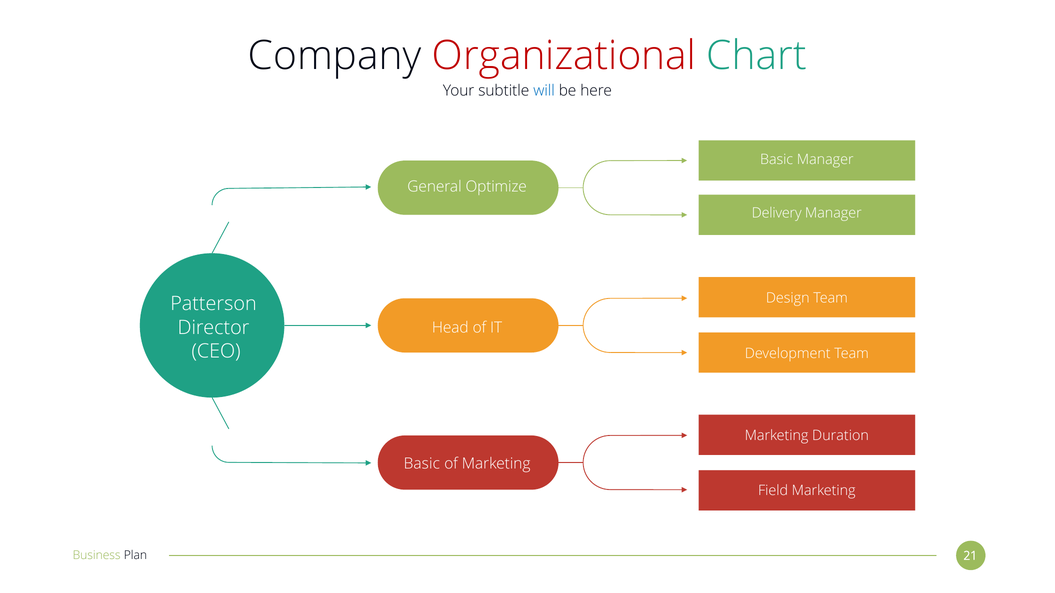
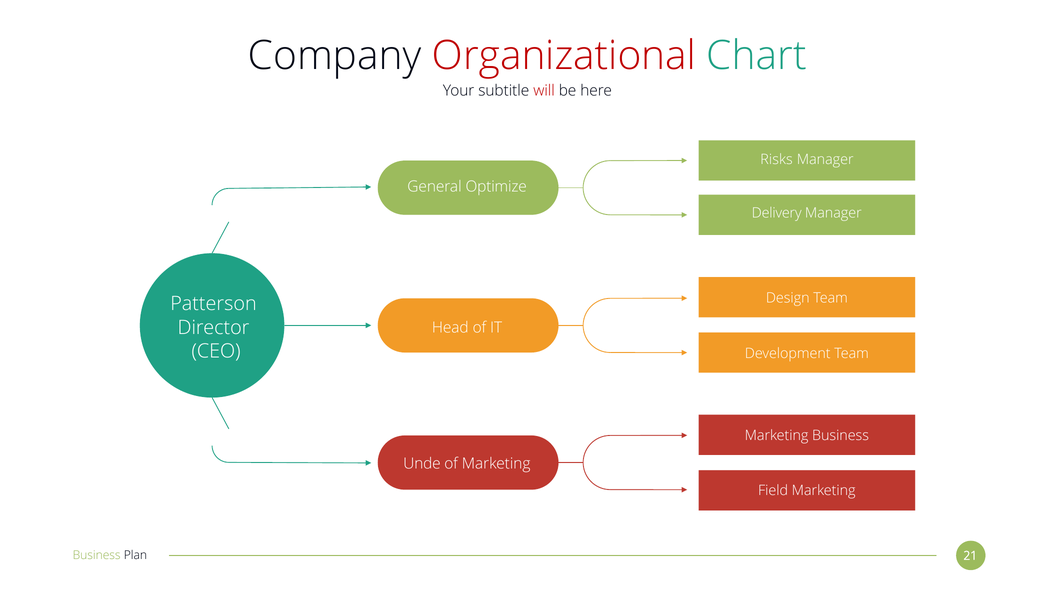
will colour: blue -> red (544, 91)
Basic: Basic -> Risks (777, 160)
Marketing Duration: Duration -> Business (841, 436)
Basic: Basic -> Unde (422, 464)
